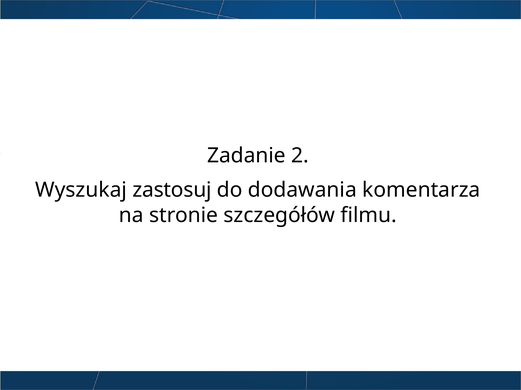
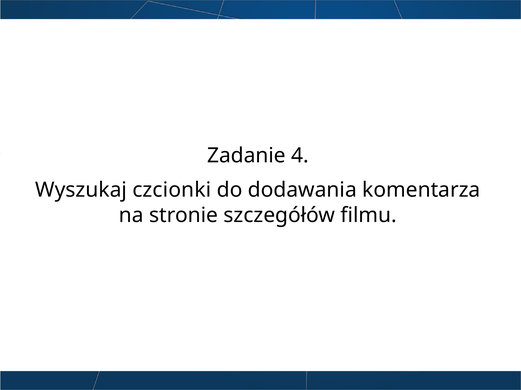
2: 2 -> 4 (300, 156)
zastosuj: zastosuj -> czcionki (172, 190)
